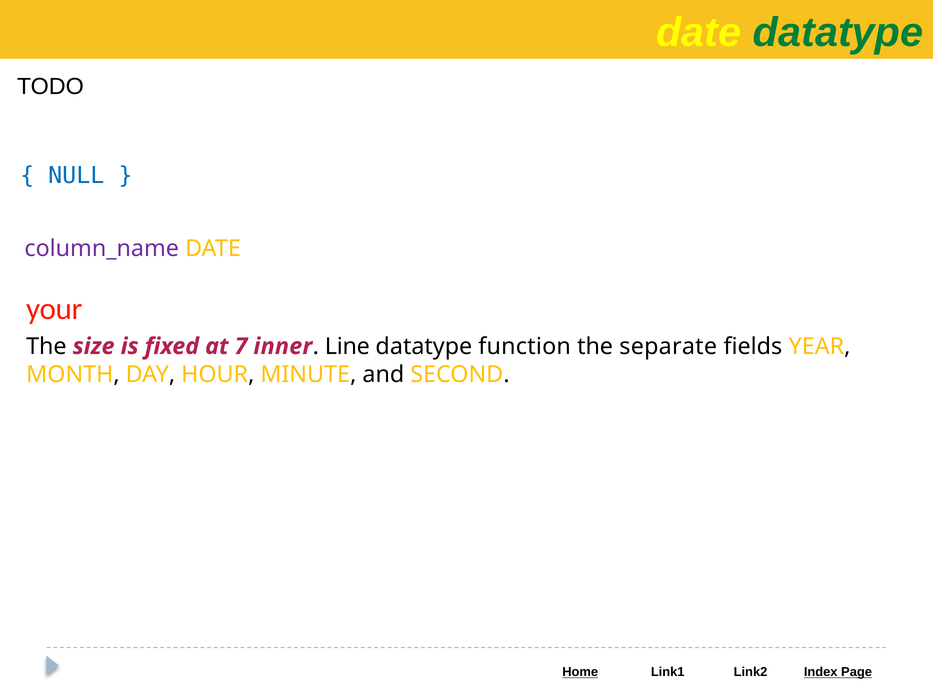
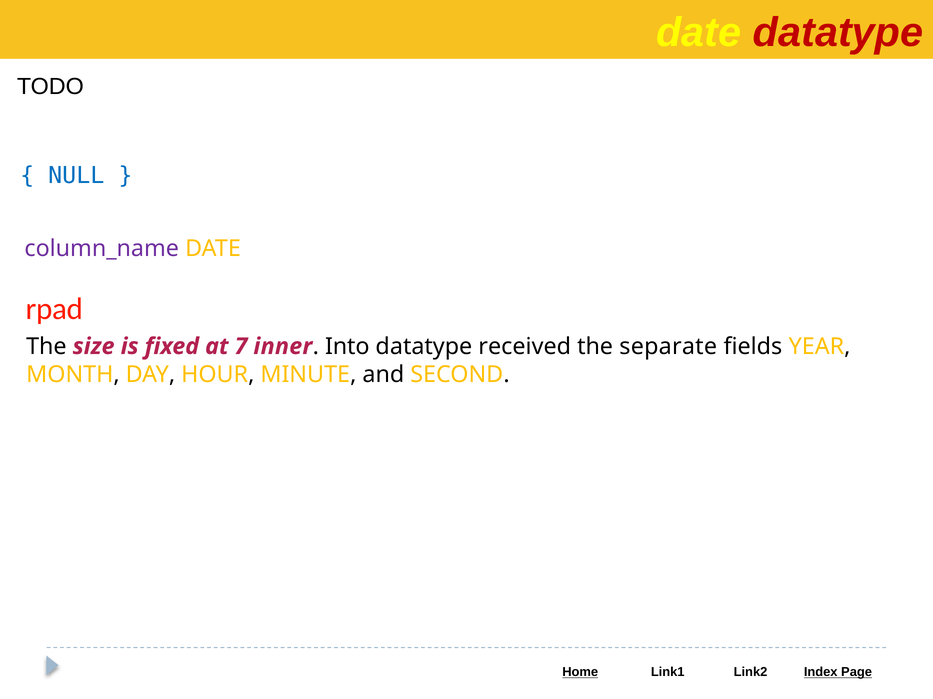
datatype colour: green -> red (838, 32)
your: your -> rpad (54, 309)
Line: Line -> Into (347, 347)
function: function -> received (525, 347)
